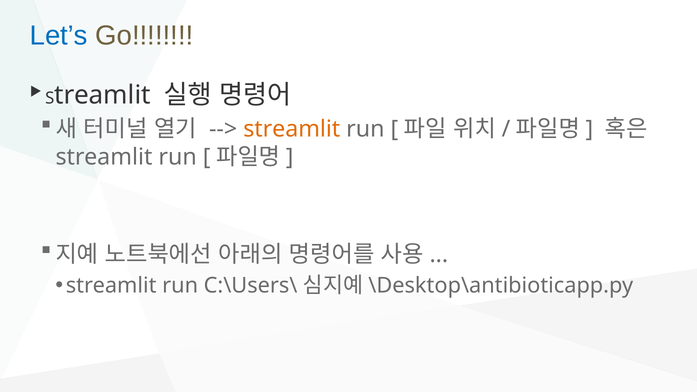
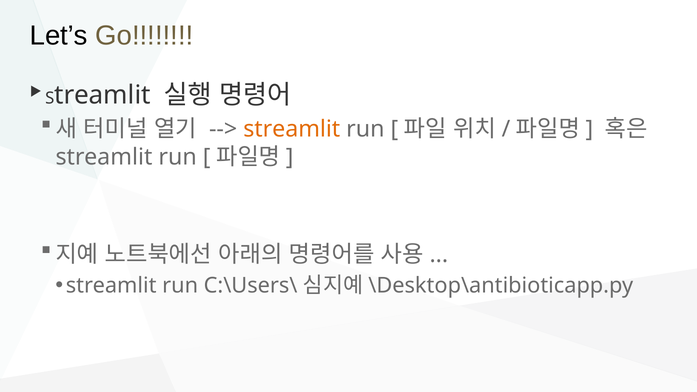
Let’s colour: blue -> black (59, 36)
